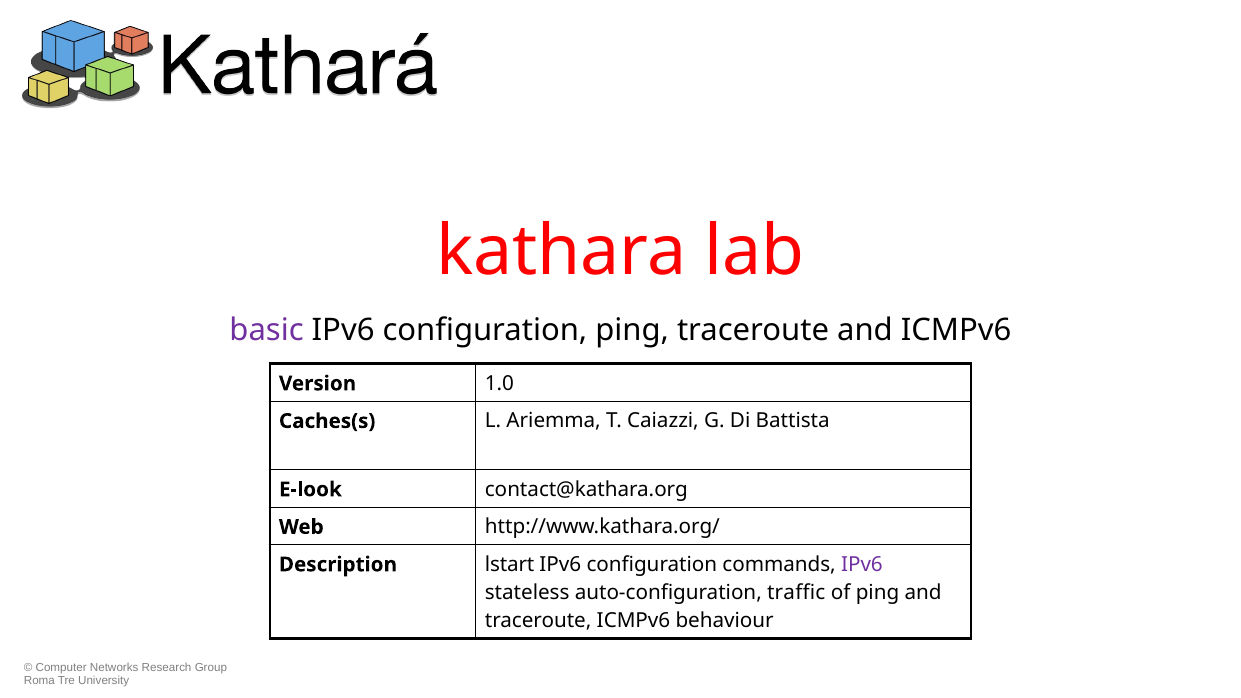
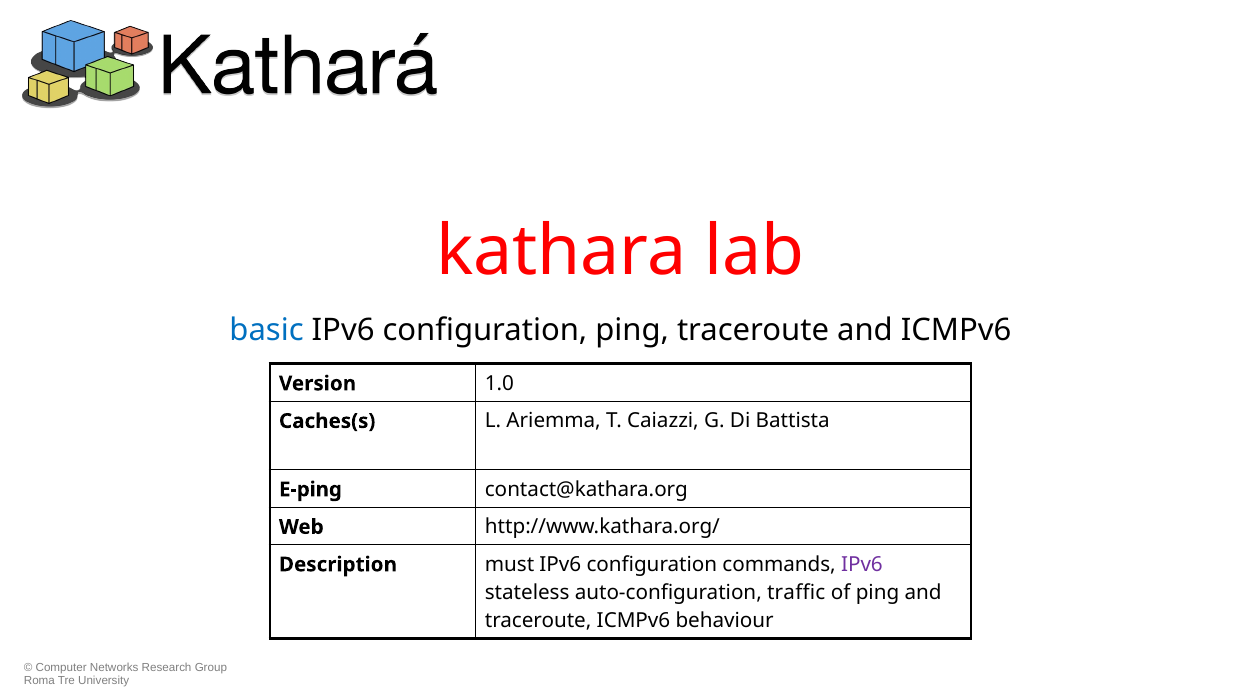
basic colour: purple -> blue (267, 331)
E-look: E-look -> E-ping (310, 489)
lstart: lstart -> must (510, 565)
